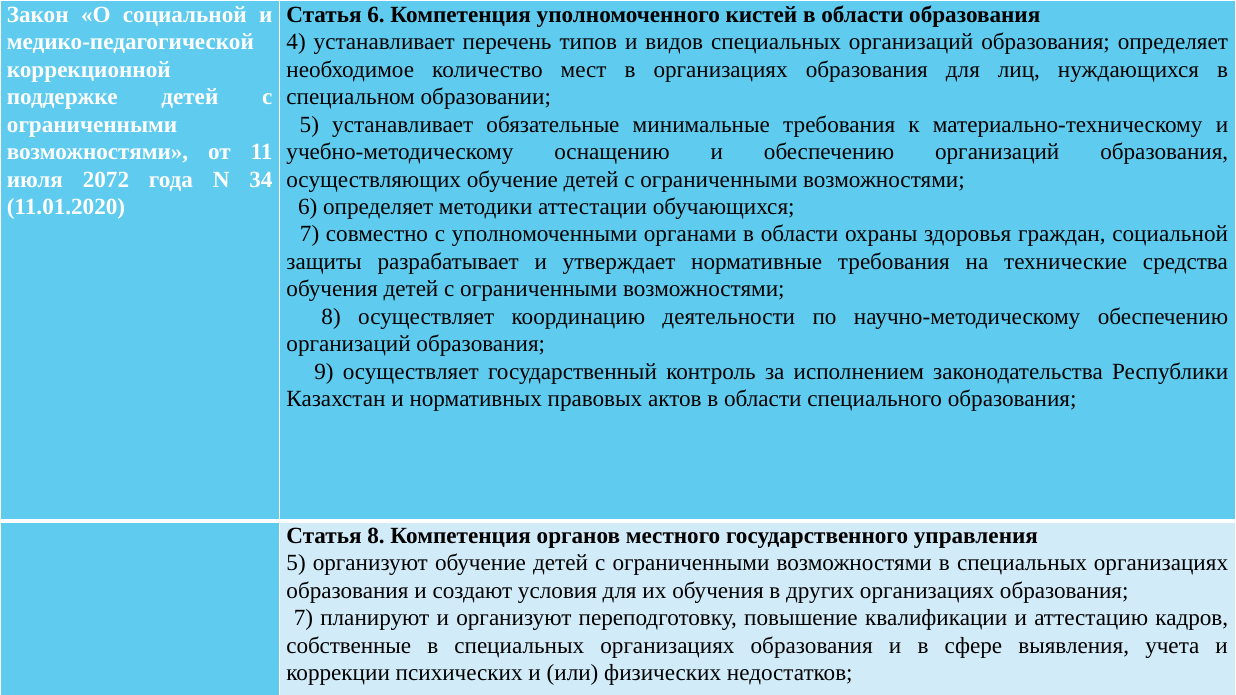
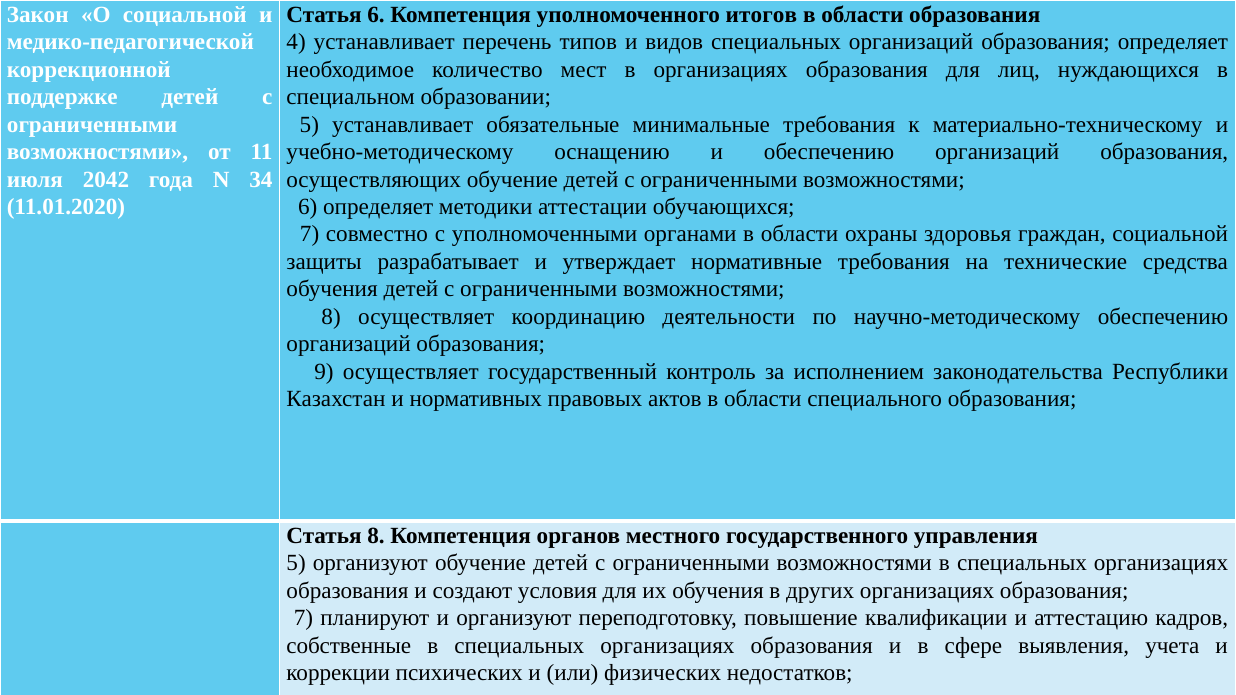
кистей: кистей -> итогов (761, 15)
2072: 2072 -> 2042 (106, 180)
